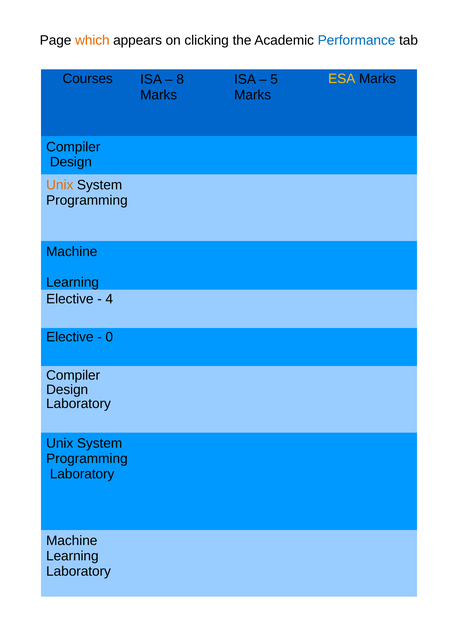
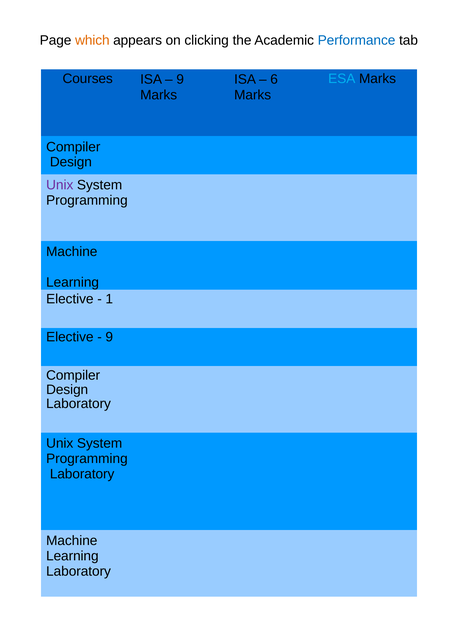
8: 8 -> 9 (180, 79)
ESA colour: yellow -> light blue (342, 79)
5: 5 -> 6 (274, 79)
Unix colour: orange -> purple (60, 185)
4: 4 -> 1 (109, 299)
0: 0 -> 9 (109, 337)
